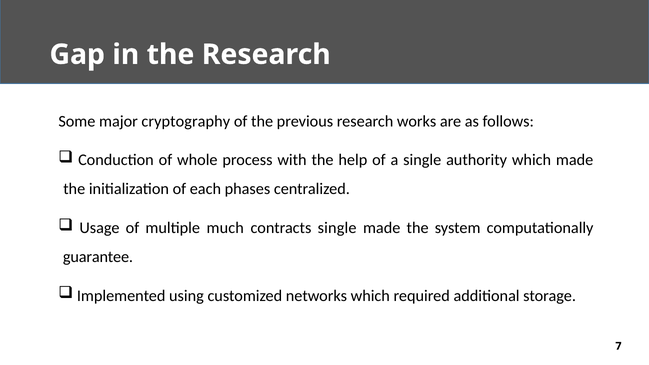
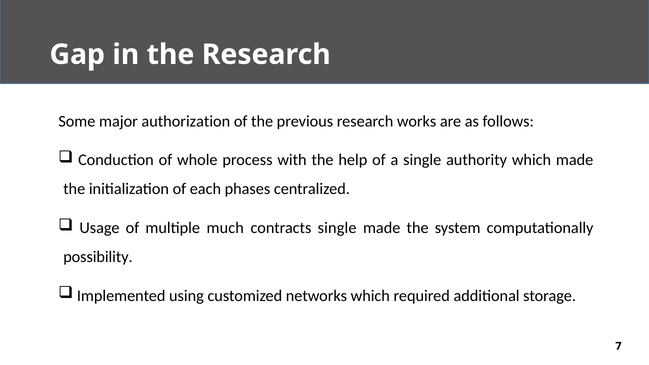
cryptography: cryptography -> authorization (186, 121)
guarantee: guarantee -> possibility (98, 257)
